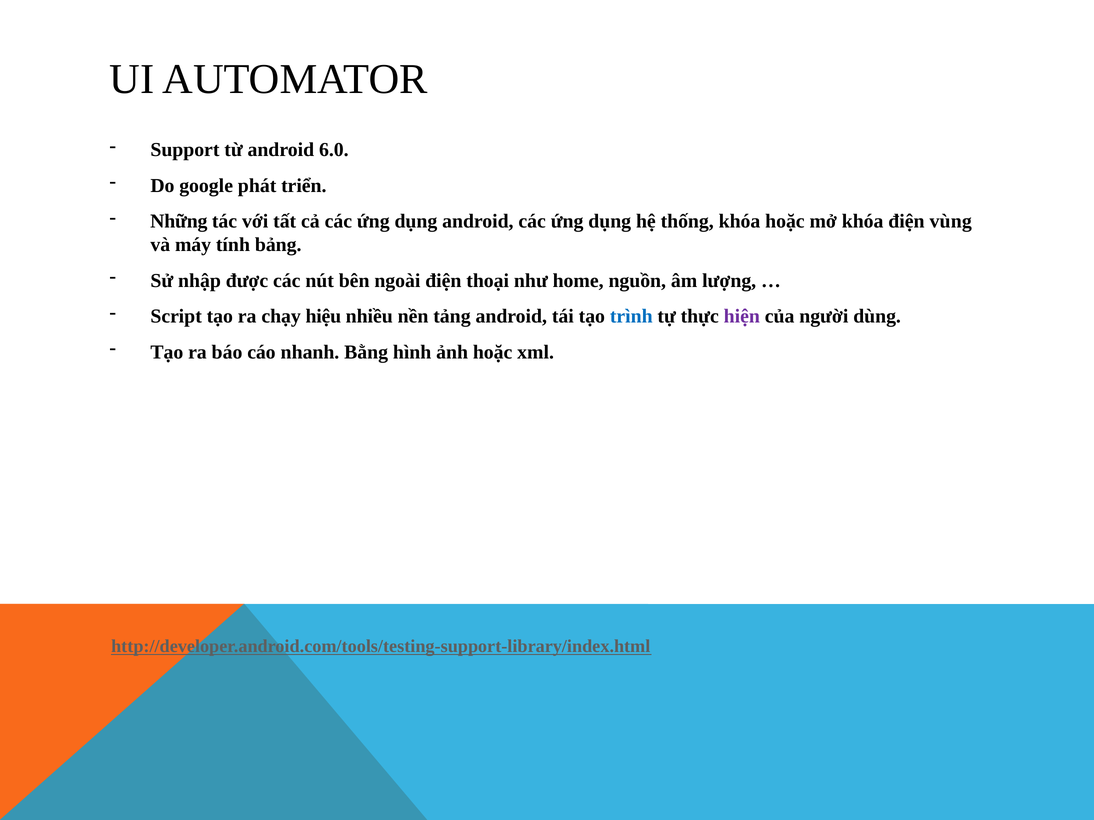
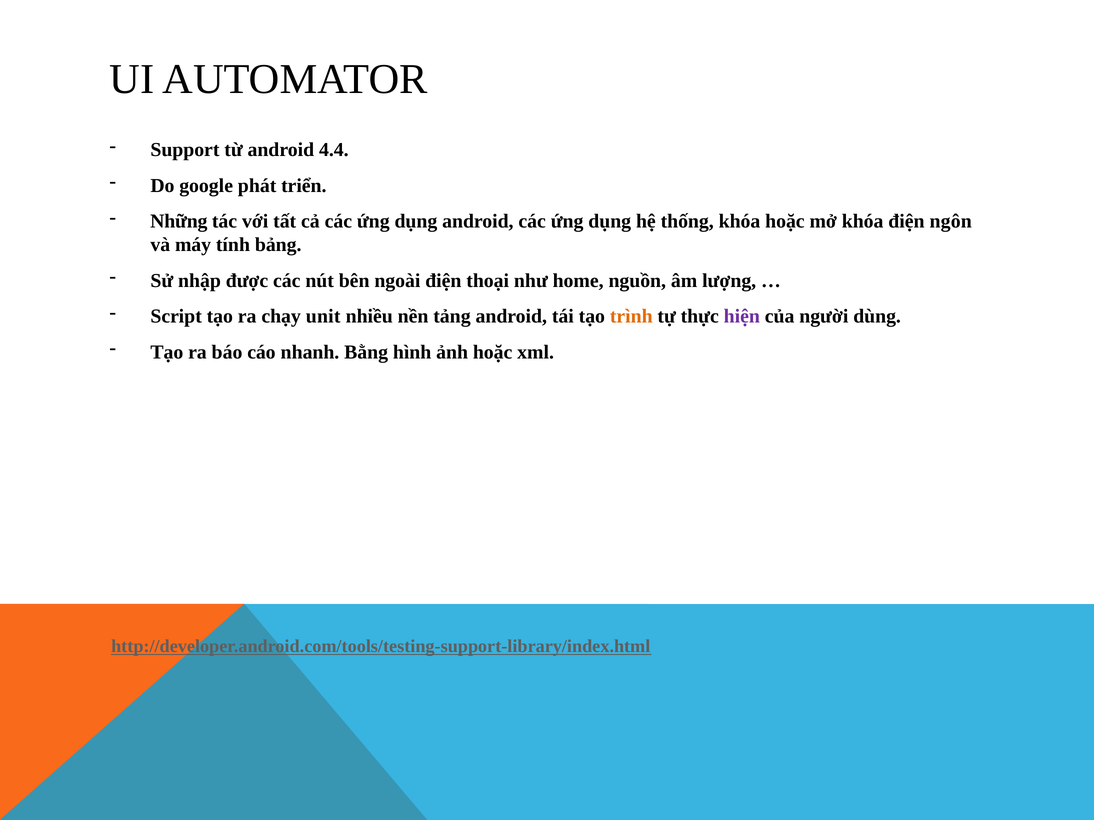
6.0: 6.0 -> 4.4 (334, 150)
vùng: vùng -> ngôn (951, 221)
hiệu: hiệu -> unit (323, 317)
trình colour: blue -> orange (631, 317)
